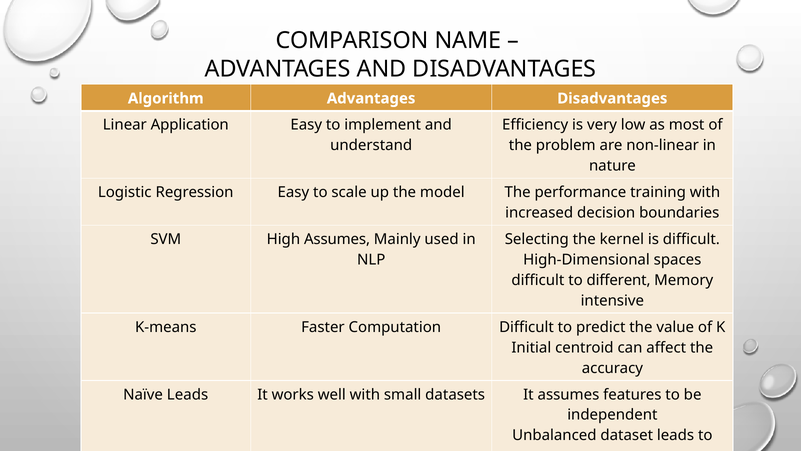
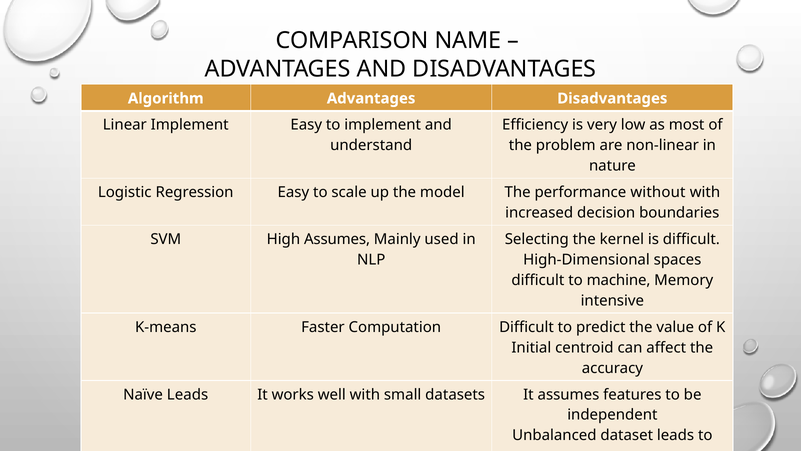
Linear Application: Application -> Implement (190, 125)
training: training -> without (658, 192)
different: different -> machine (619, 280)
